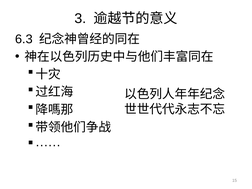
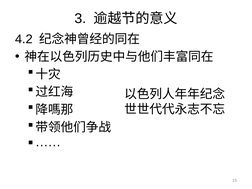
6.3: 6.3 -> 4.2 (24, 39)
